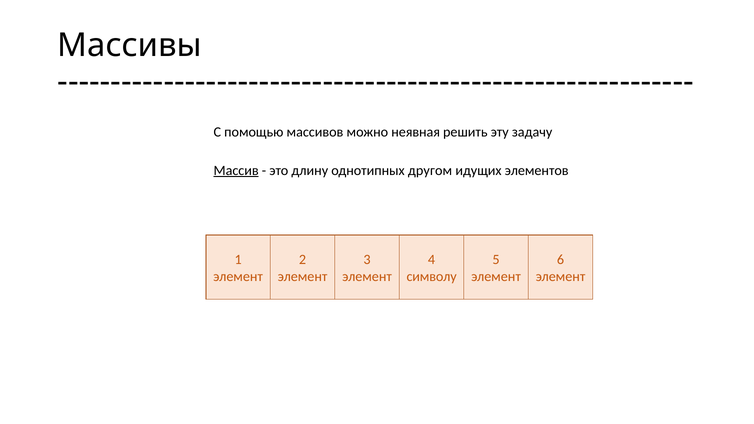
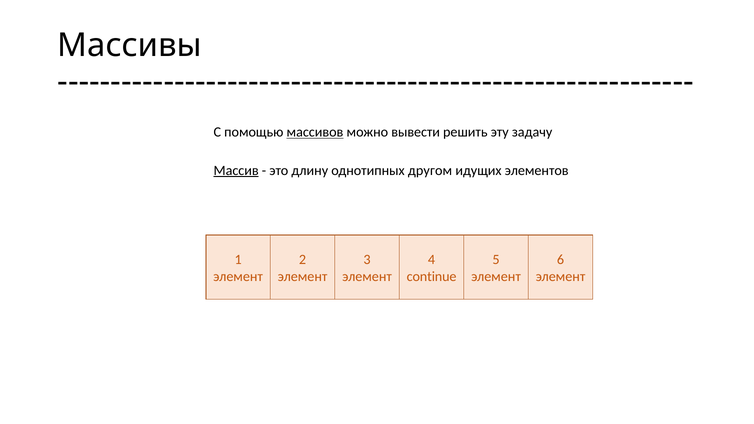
массивов underline: none -> present (315, 132)
неявная: неявная -> вывести (416, 132)
символу: символу -> continue (432, 277)
